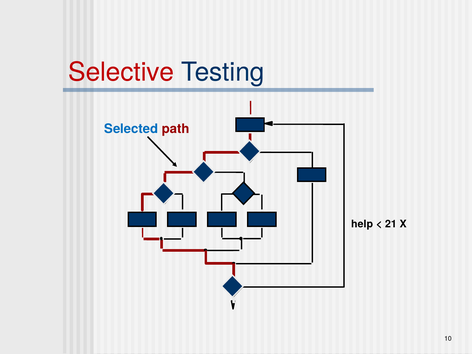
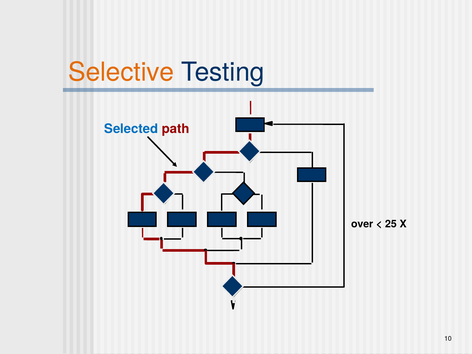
Selective colour: red -> orange (121, 72)
help: help -> over (362, 224)
21: 21 -> 25 (391, 224)
